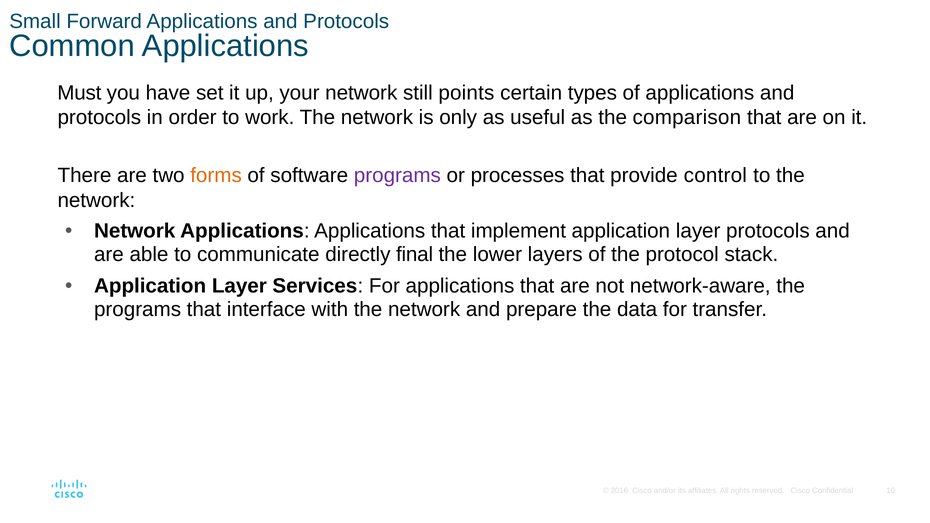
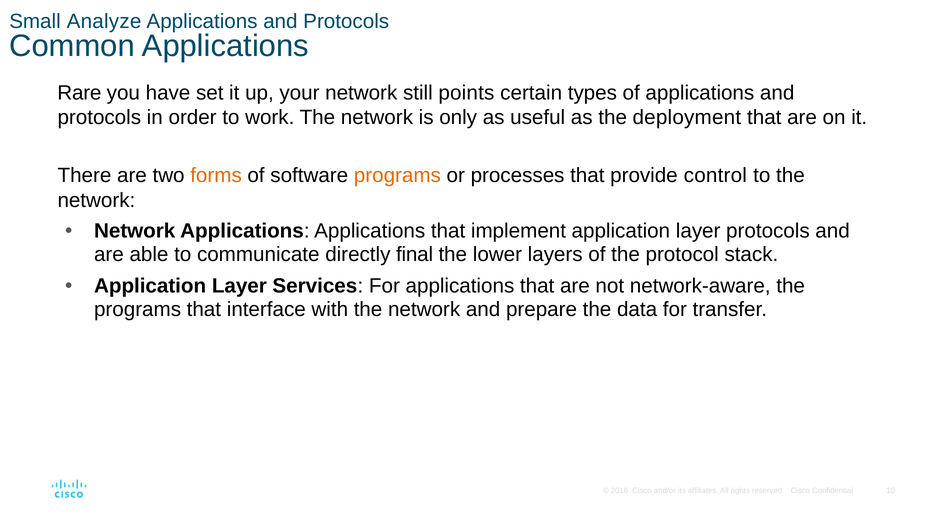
Forward: Forward -> Analyze (104, 21)
Must: Must -> Rare (79, 93)
comparison: comparison -> deployment (687, 118)
programs colour: purple -> orange (397, 176)
